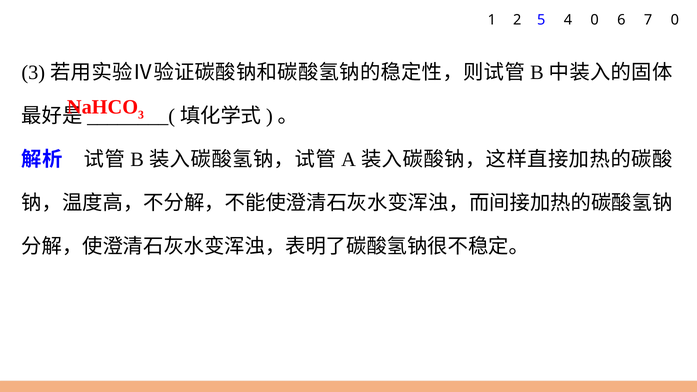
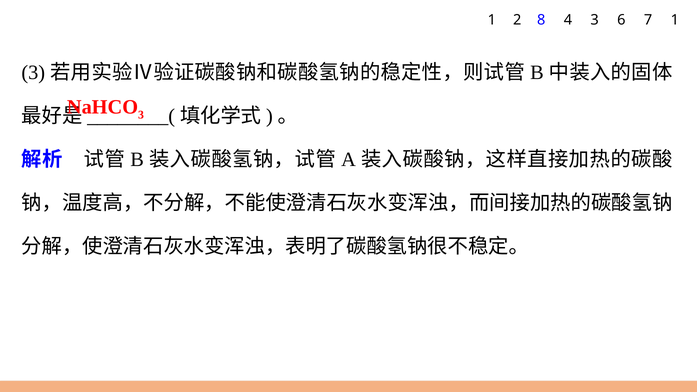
5: 5 -> 8 (541, 20)
4 0: 0 -> 3 (595, 20)
7 0: 0 -> 1 (675, 20)
